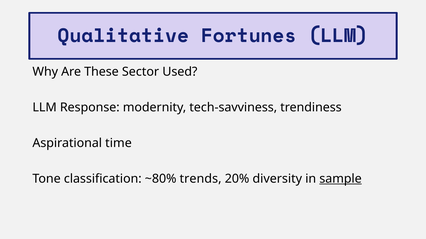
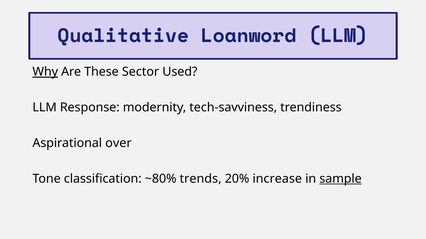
Fortunes: Fortunes -> Loanword (249, 36)
Why underline: none -> present (45, 72)
time: time -> over (118, 143)
diversity: diversity -> increase (277, 179)
